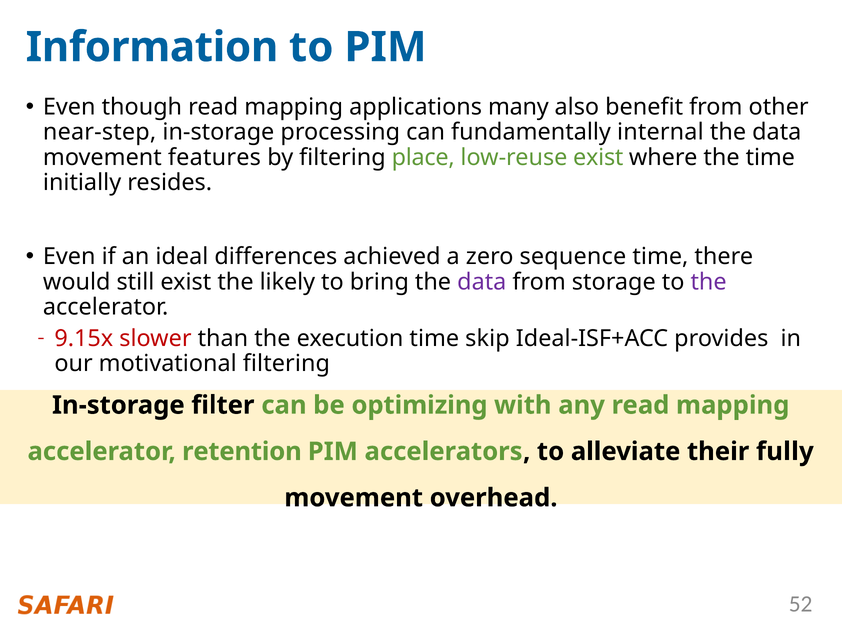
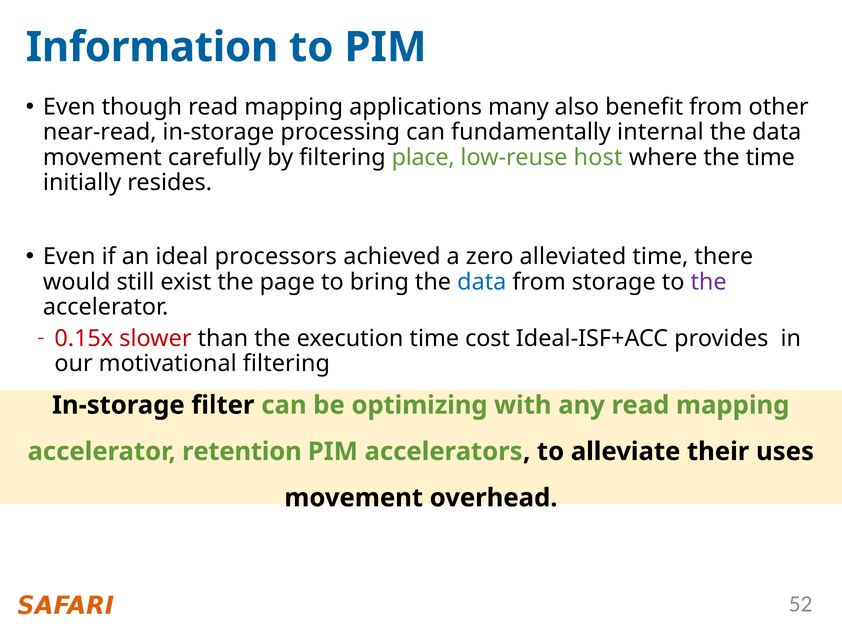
near-step: near-step -> near-read (100, 132)
features: features -> carefully (215, 157)
low-reuse exist: exist -> host (598, 157)
differences: differences -> processors (276, 256)
sequence: sequence -> alleviated (573, 256)
likely: likely -> page (287, 282)
data colour: purple -> blue (482, 282)
9.15x: 9.15x -> 0.15x (84, 338)
skip: skip -> cost (488, 338)
fully: fully -> uses (785, 451)
